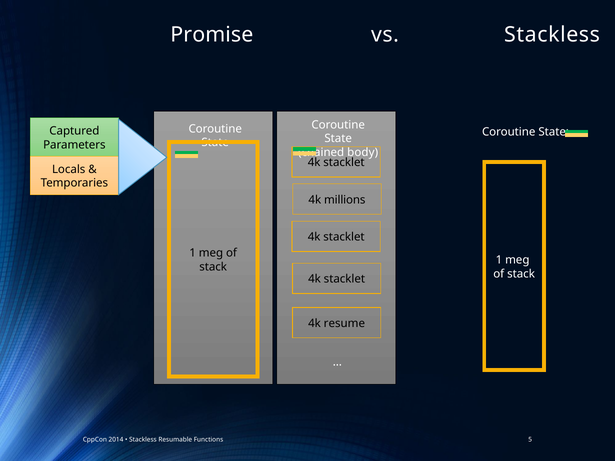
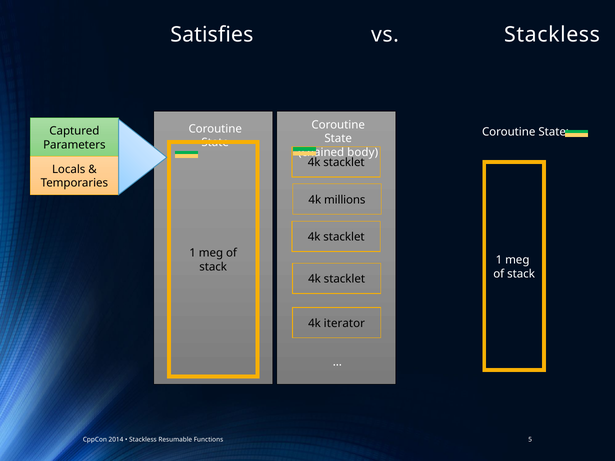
Promise: Promise -> Satisfies (212, 35)
resume: resume -> iterator (344, 324)
